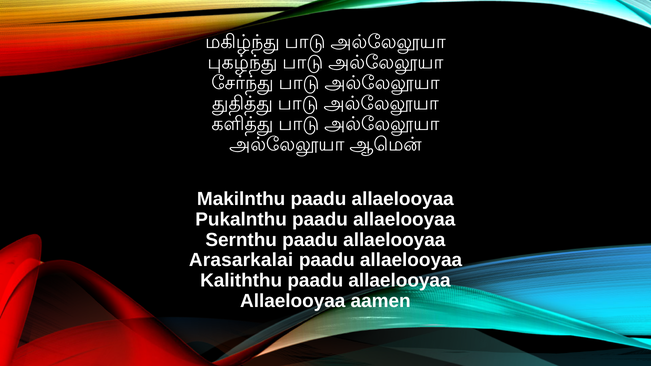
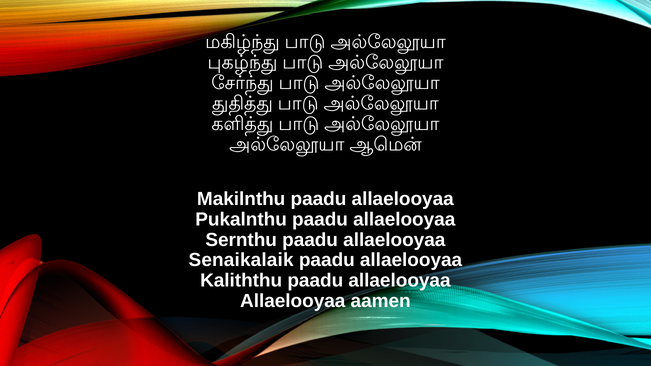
Arasarkalai: Arasarkalai -> Senaikalaik (241, 260)
